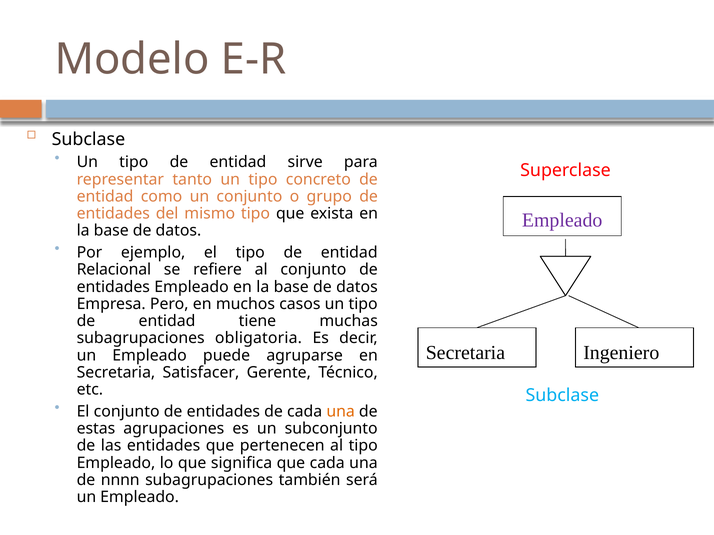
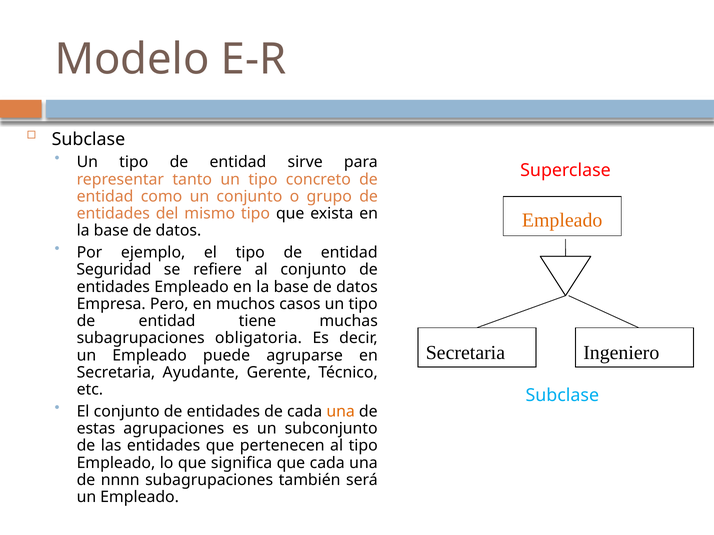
Empleado colour: purple -> orange (562, 221)
Relacional: Relacional -> Seguridad (114, 270)
Satisfacer: Satisfacer -> Ayudante (201, 373)
